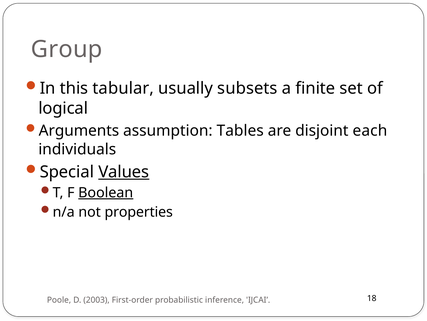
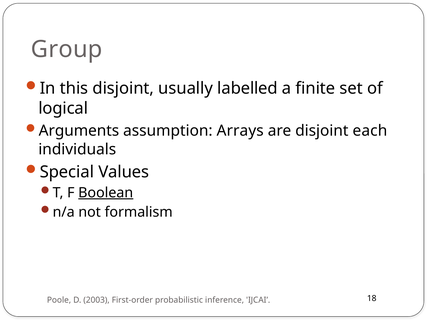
this tabular: tabular -> disjoint (123, 88)
subsets: subsets -> labelled (248, 88)
Tables: Tables -> Arrays (240, 130)
Values underline: present -> none (124, 172)
properties: properties -> formalism (139, 212)
